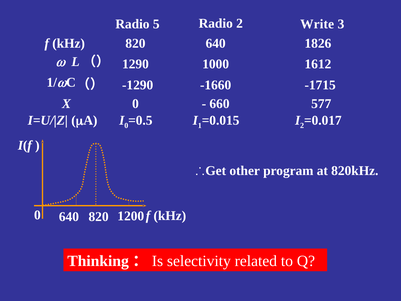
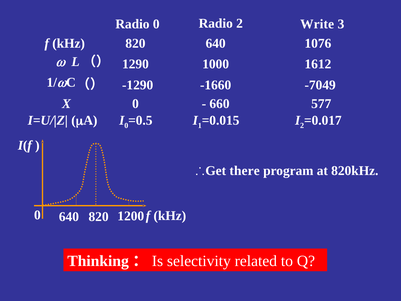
Radio 5: 5 -> 0 (156, 24)
1826: 1826 -> 1076 (318, 43)
-1715: -1715 -> -7049 (320, 85)
other: other -> there (245, 171)
